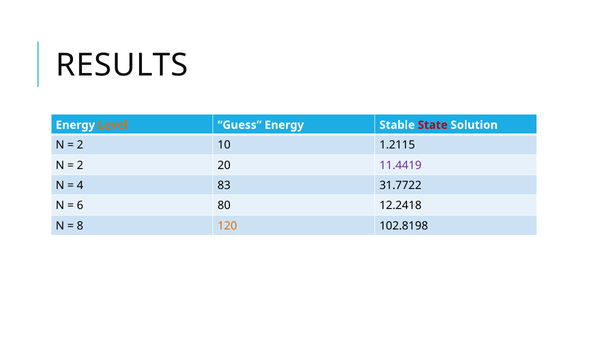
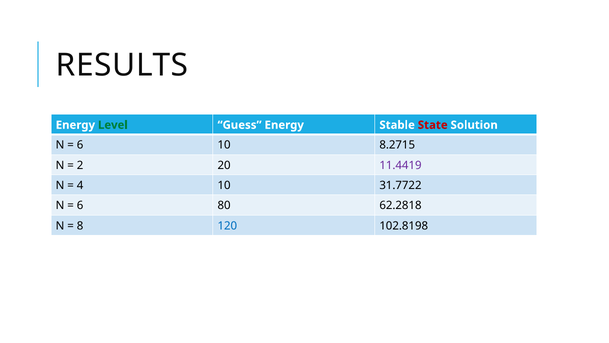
Level colour: orange -> green (113, 125)
2: 2 -> 6 (80, 145)
1.2115: 1.2115 -> 8.2715 (397, 145)
4 83: 83 -> 10 (224, 185)
12.2418: 12.2418 -> 62.2818 (400, 205)
120 colour: orange -> blue (227, 225)
